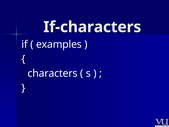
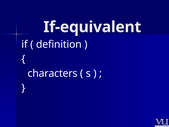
If-characters: If-characters -> If-equivalent (92, 27)
examples: examples -> definition (59, 44)
